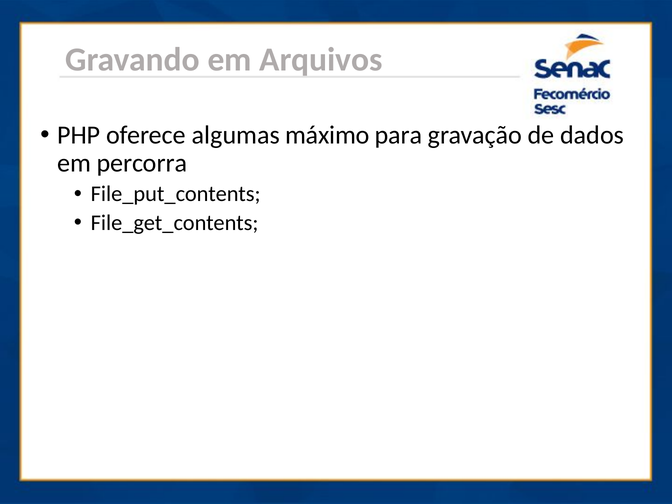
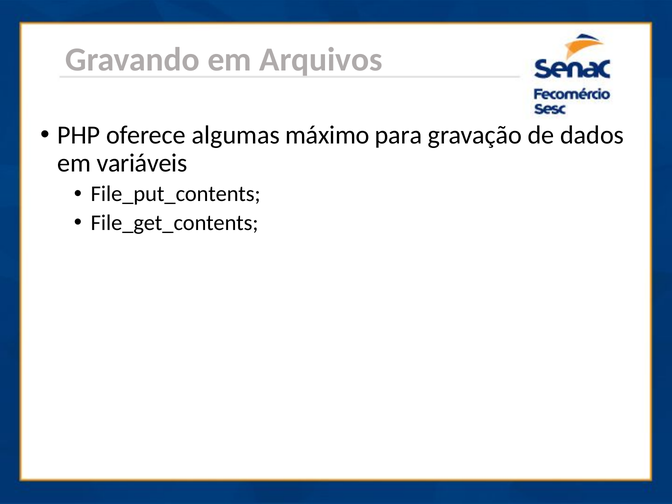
percorra: percorra -> variáveis (142, 163)
